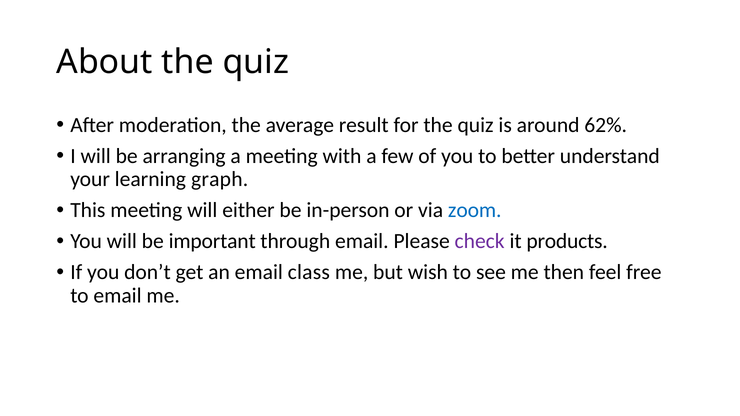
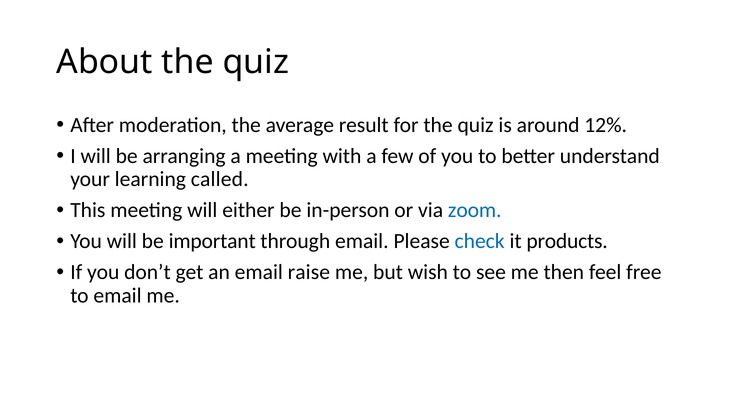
62%: 62% -> 12% (606, 125)
graph: graph -> called (220, 179)
check colour: purple -> blue (480, 242)
class: class -> raise (309, 273)
